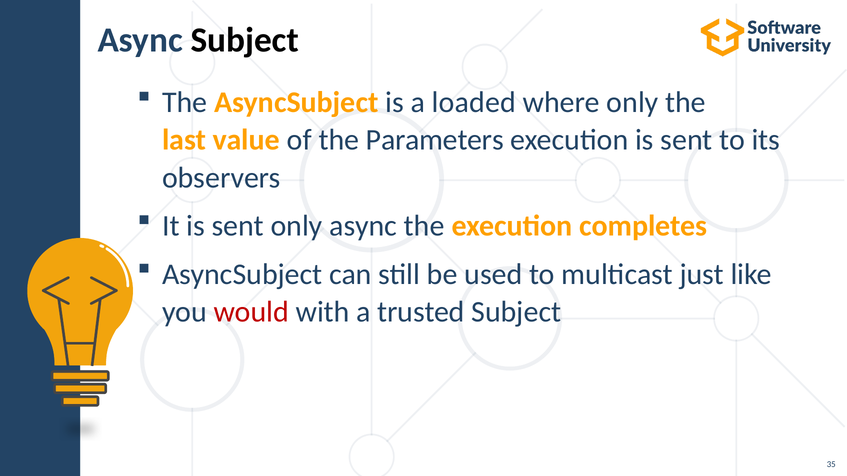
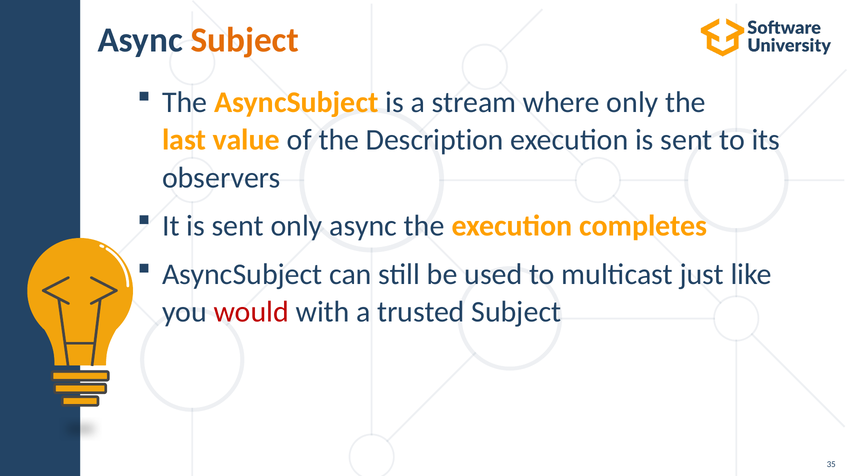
Subject colour: black -> orange (245, 40)
loaded: loaded -> stream (474, 102)
Parameters: Parameters -> Description (435, 140)
